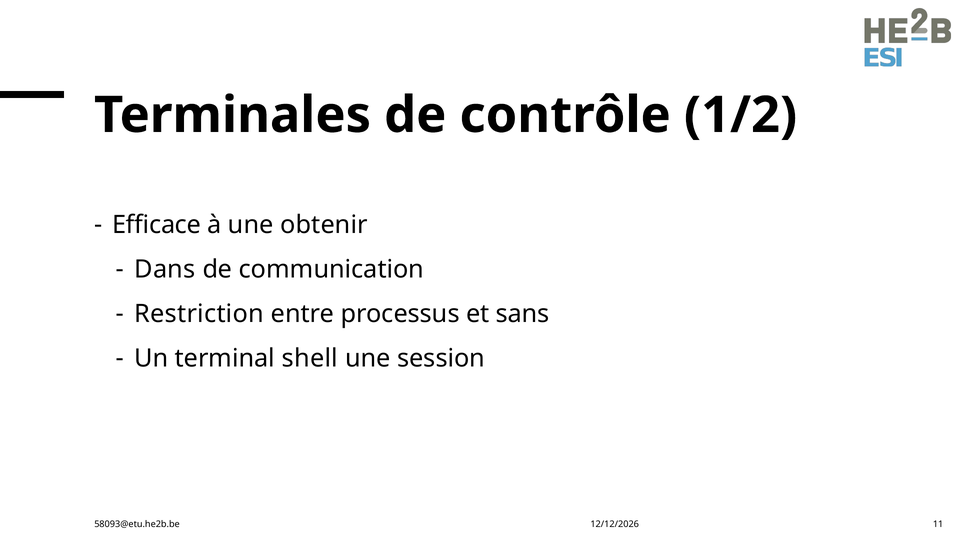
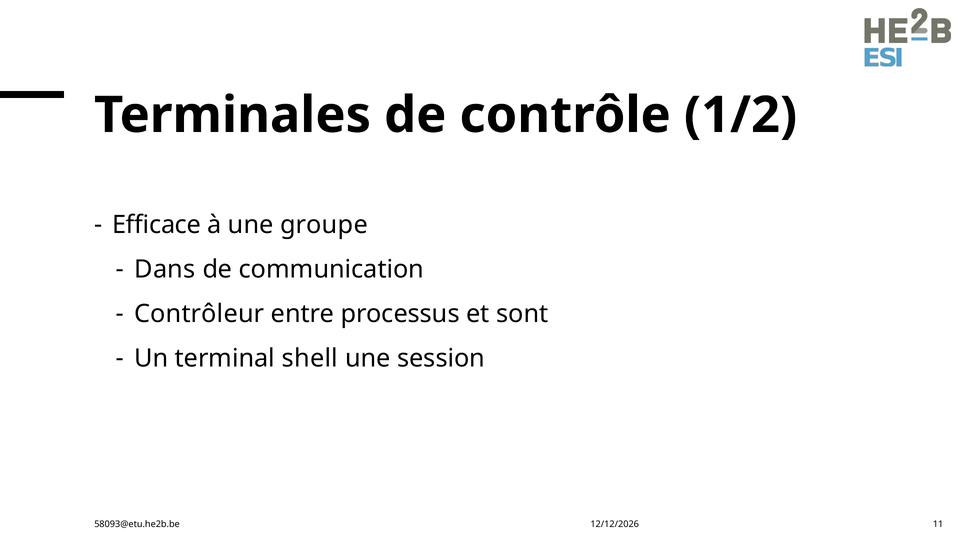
obtenir: obtenir -> groupe (324, 225)
Restriction: Restriction -> Contrôleur (199, 314)
sans: sans -> sont (522, 314)
